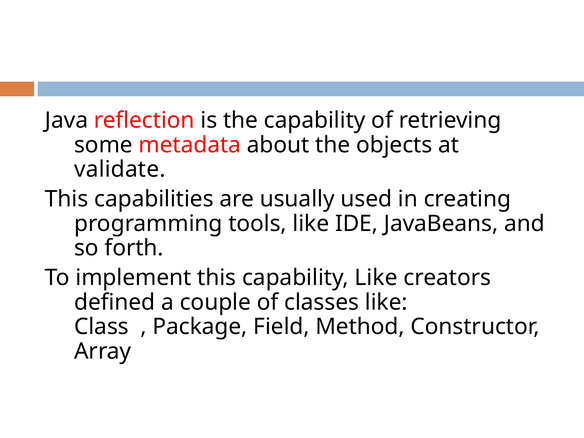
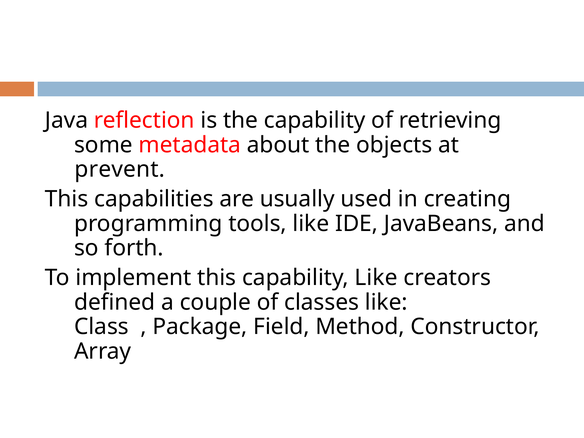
validate: validate -> prevent (120, 169)
